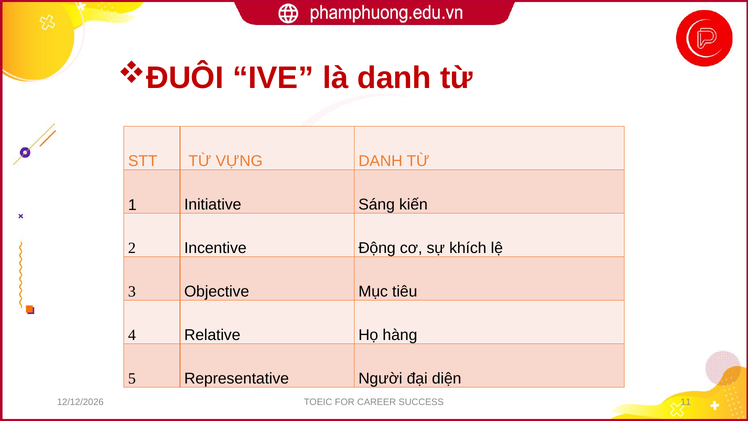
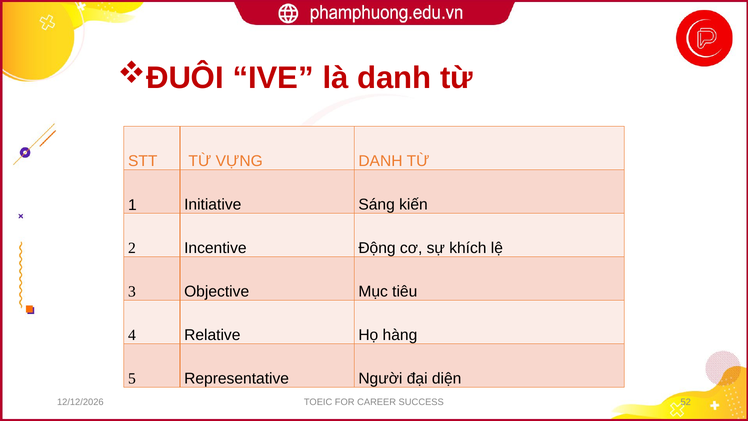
11: 11 -> 52 (686, 402)
